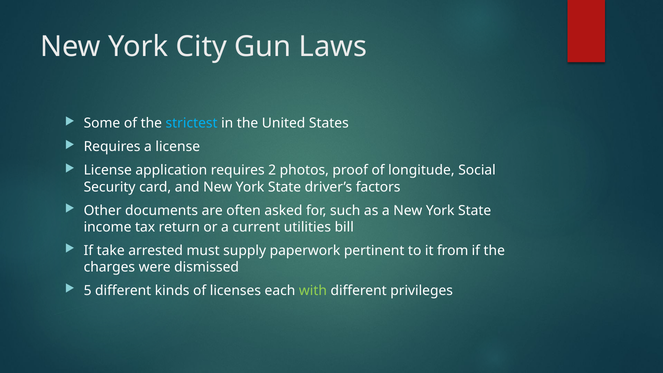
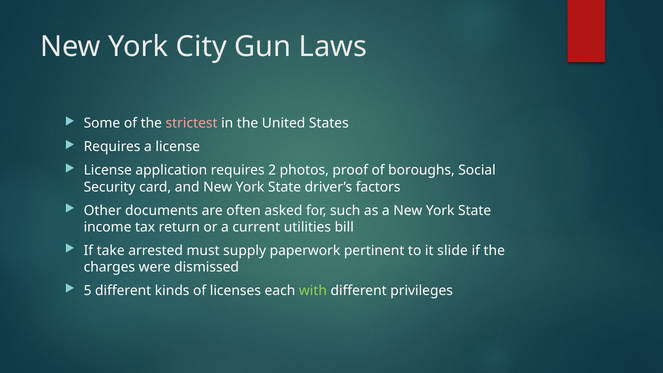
strictest colour: light blue -> pink (192, 123)
longitude: longitude -> boroughs (421, 170)
from: from -> slide (453, 251)
